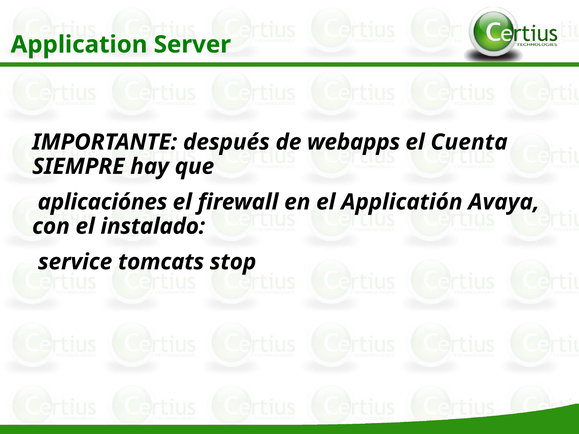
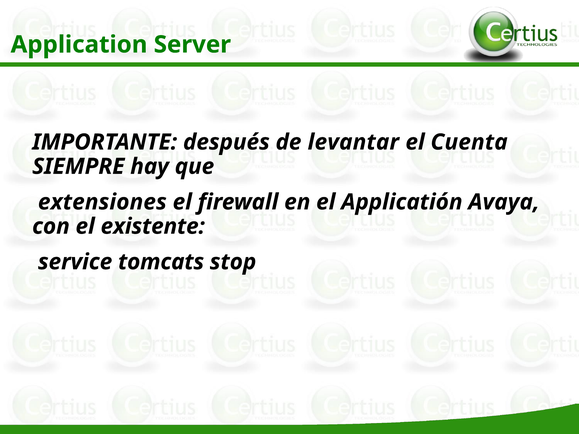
webapps: webapps -> levantar (353, 142)
aplicaciónes: aplicaciónes -> extensiones (102, 202)
instalado: instalado -> existente (153, 226)
